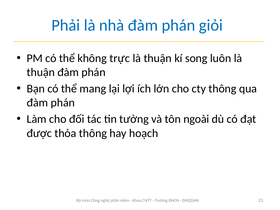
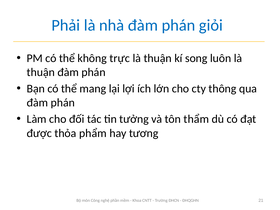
ngoài: ngoài -> thẩm (196, 119)
thỏa thông: thông -> phẩm (93, 133)
hoạch: hoạch -> tương (144, 133)
